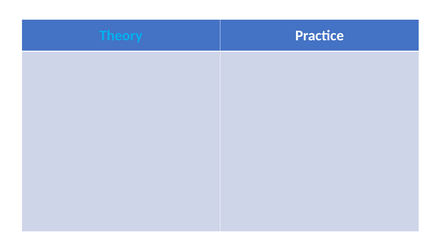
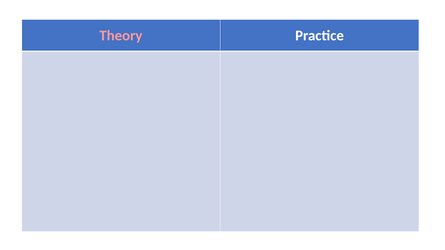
Theory colour: light blue -> pink (121, 36)
